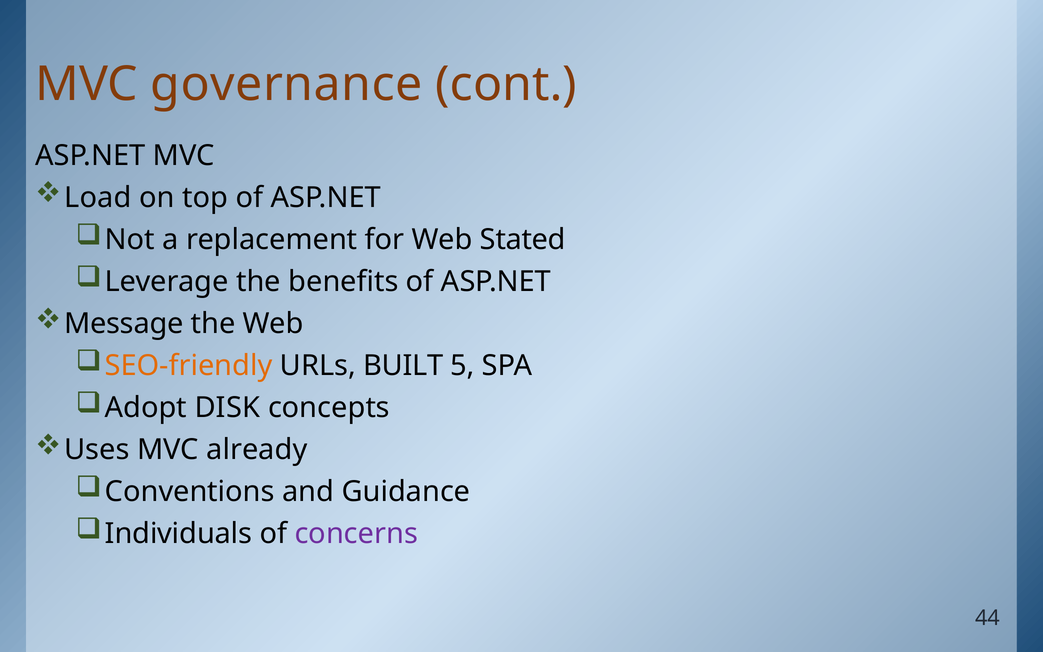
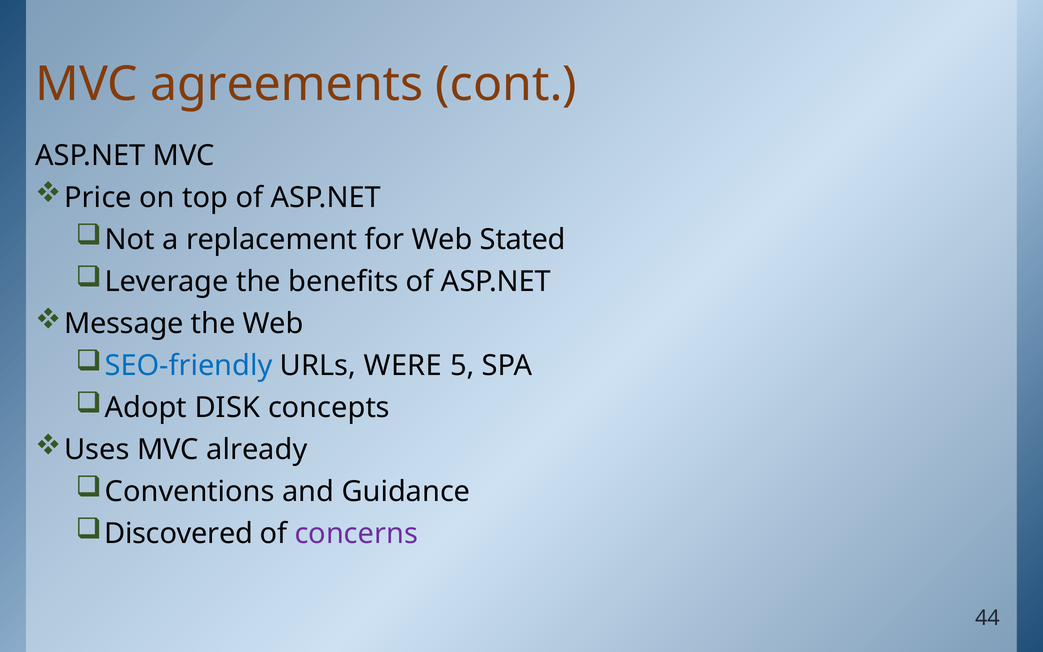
governance: governance -> agreements (287, 84)
Load: Load -> Price (98, 198)
SEO-friendly colour: orange -> blue (189, 366)
BUILT: BUILT -> WERE (403, 366)
Individuals: Individuals -> Discovered (179, 534)
